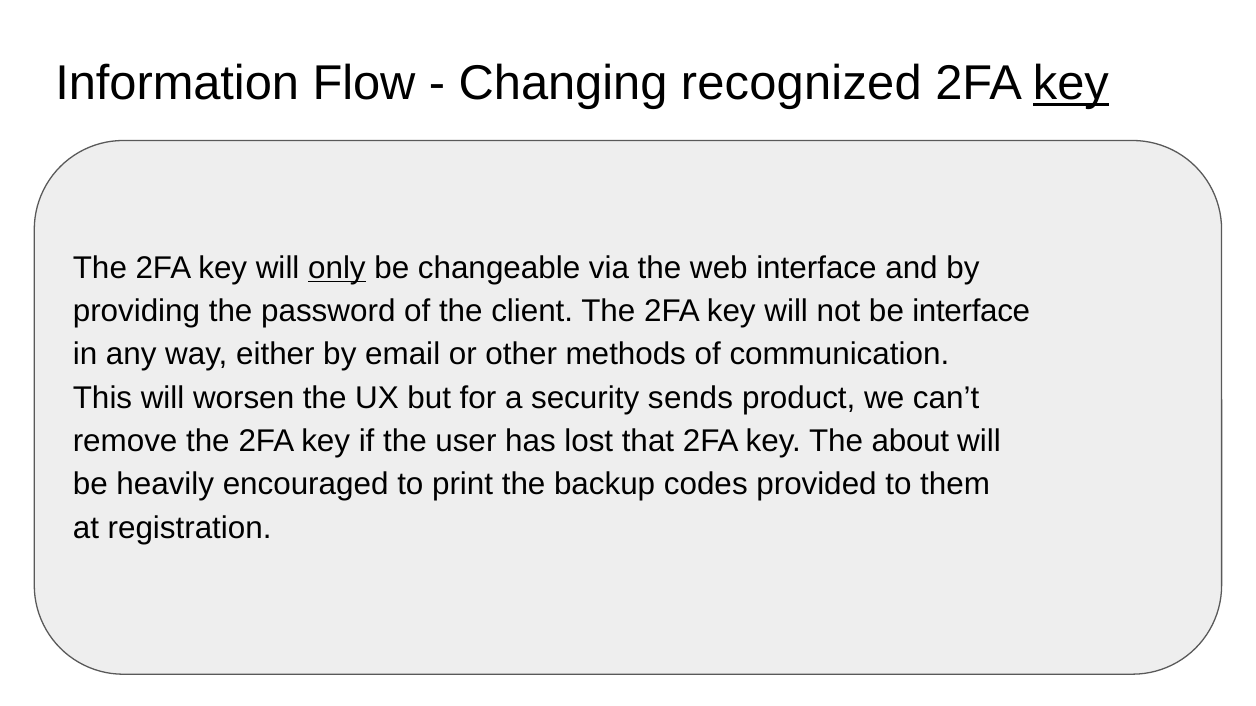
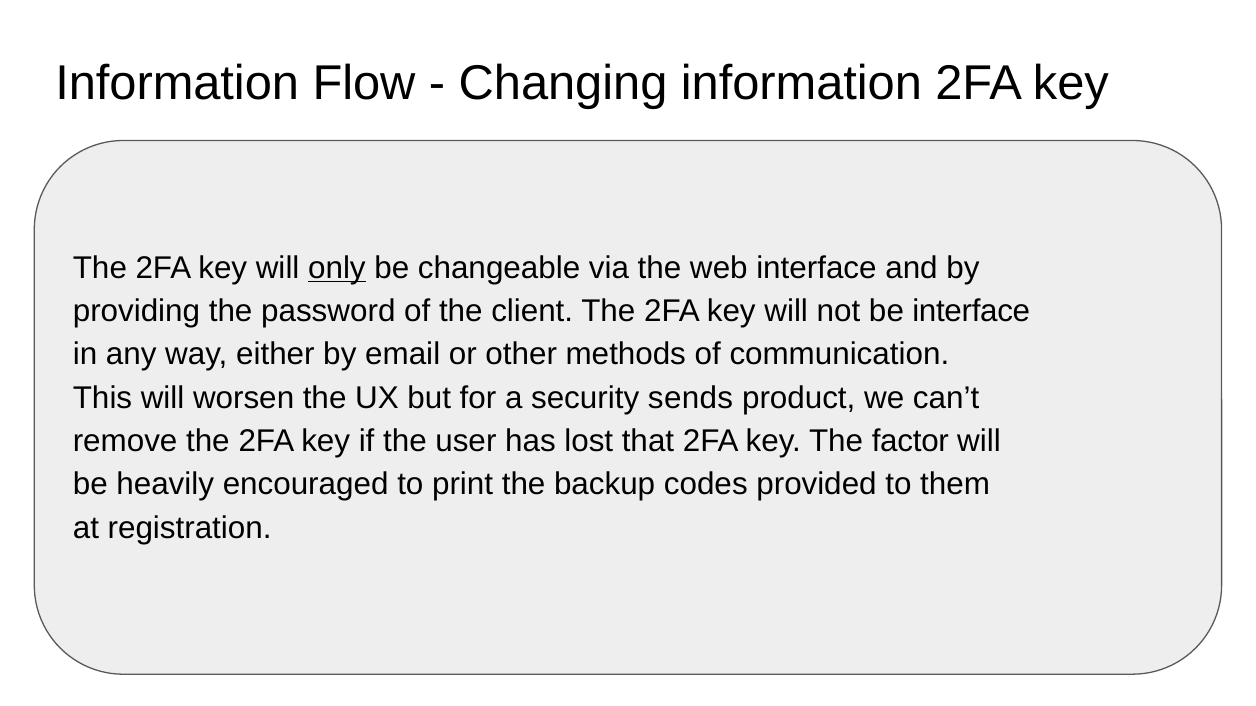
Changing recognized: recognized -> information (801, 84)
key underline: present -> none (1071, 84)
about: about -> factor (910, 442)
